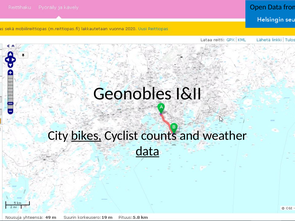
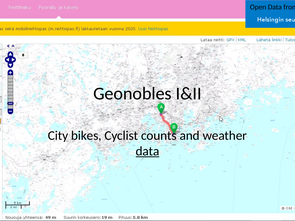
bikes underline: present -> none (86, 136)
